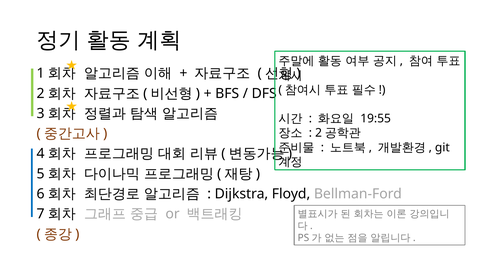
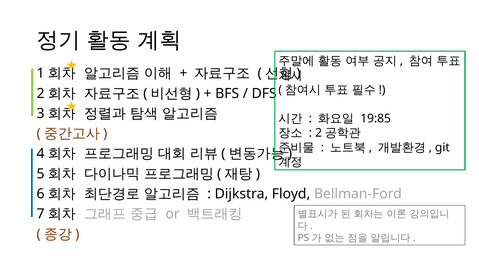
19:55: 19:55 -> 19:85 (376, 118)
